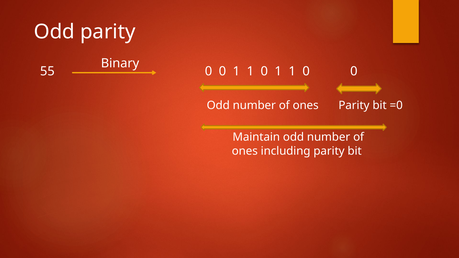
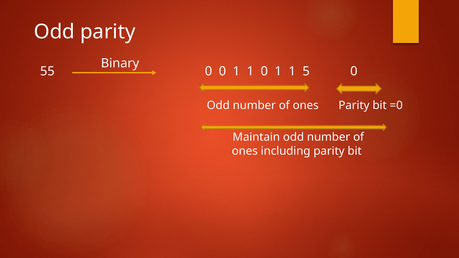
0: 0 -> 5 (306, 71)
